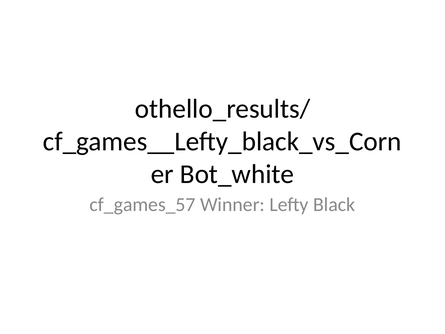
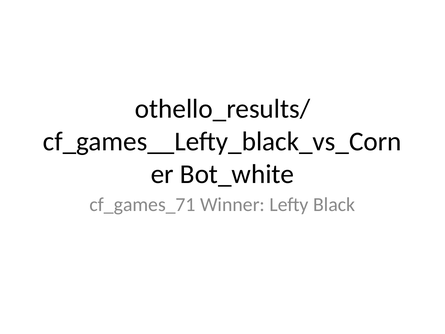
cf_games_57: cf_games_57 -> cf_games_71 (143, 205)
